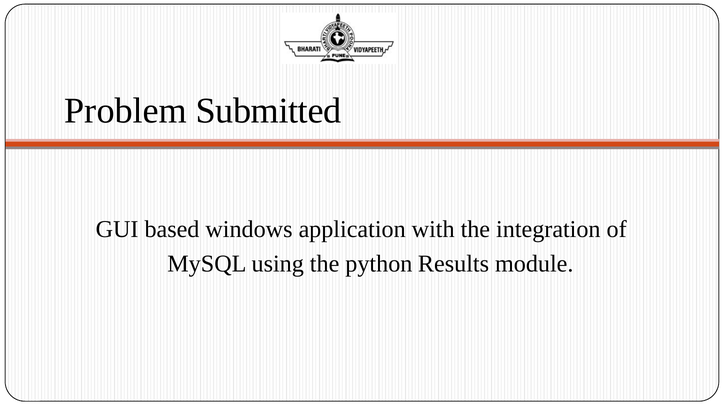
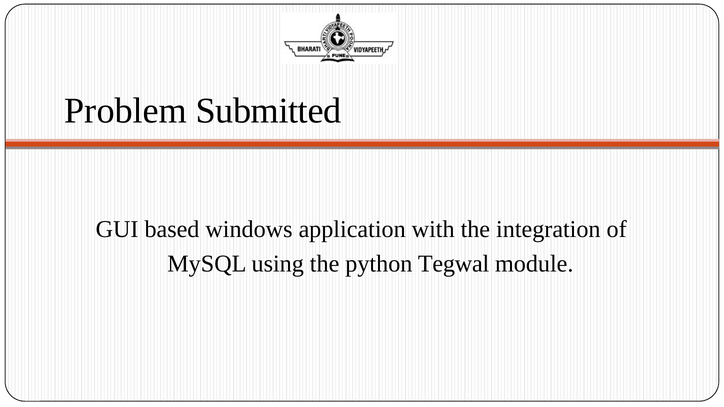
Results: Results -> Tegwal (454, 264)
